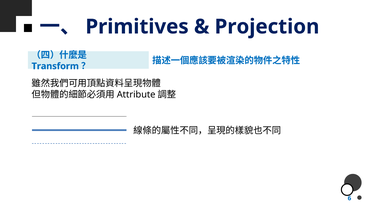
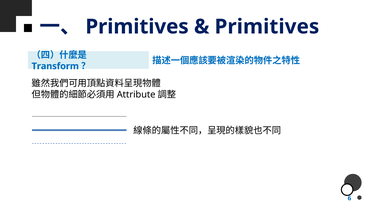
Projection: Projection -> Primitives (267, 27)
